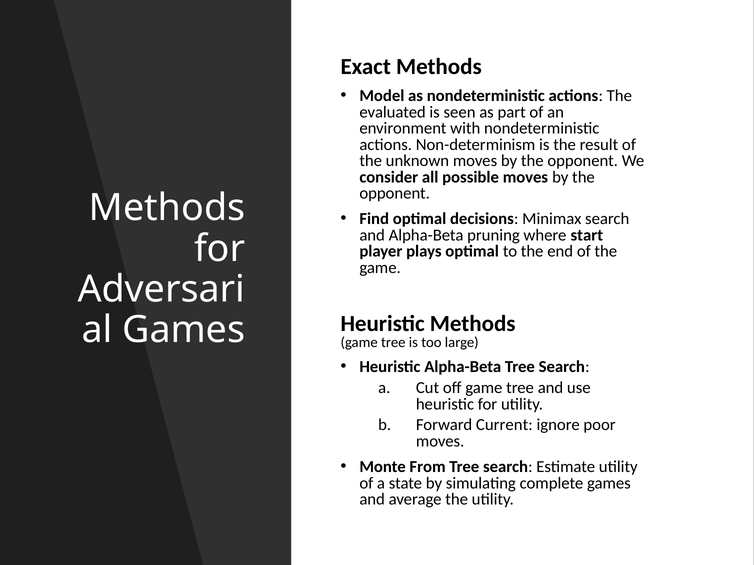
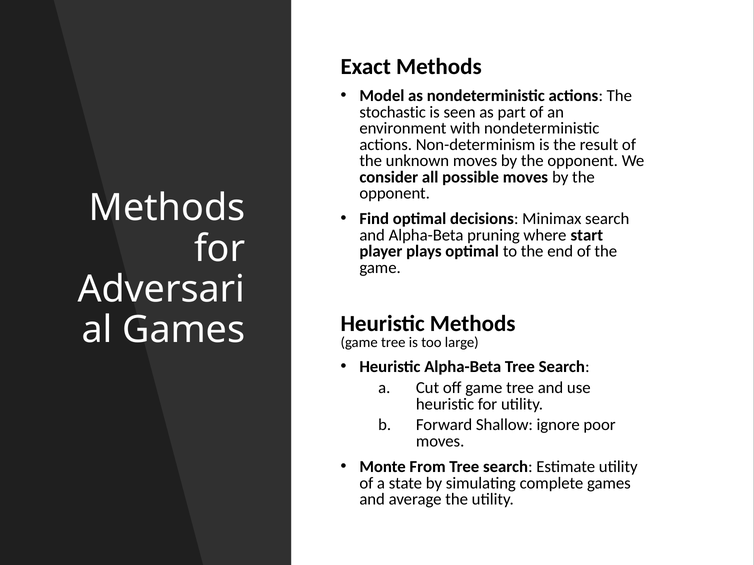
evaluated: evaluated -> stochastic (393, 112)
Current: Current -> Shallow (504, 425)
